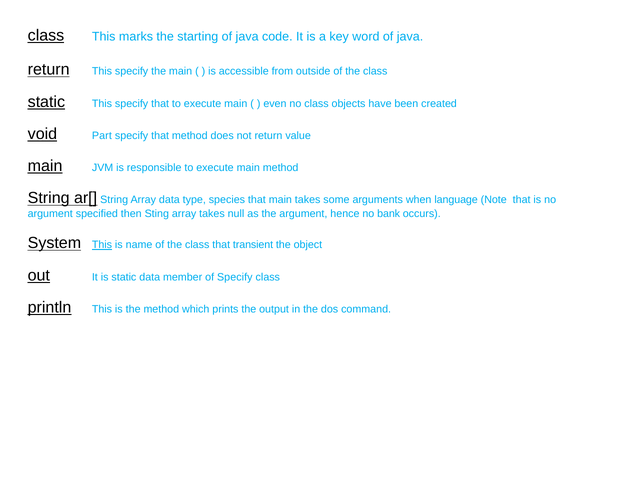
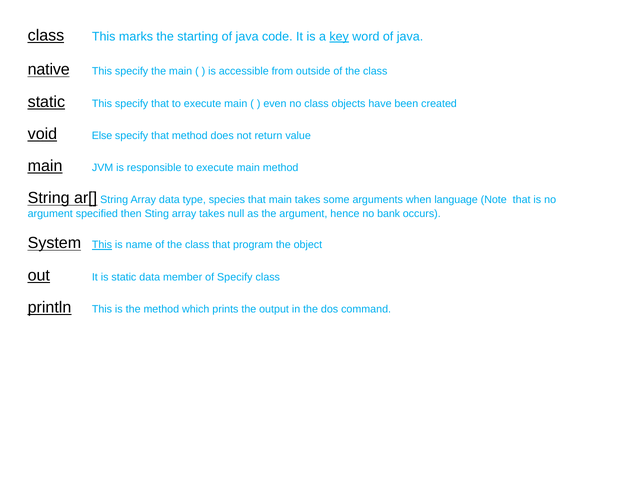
key underline: none -> present (339, 36)
return: return -> native (49, 70)
Part: Part -> Else (102, 136)
transient: transient -> program (253, 245)
